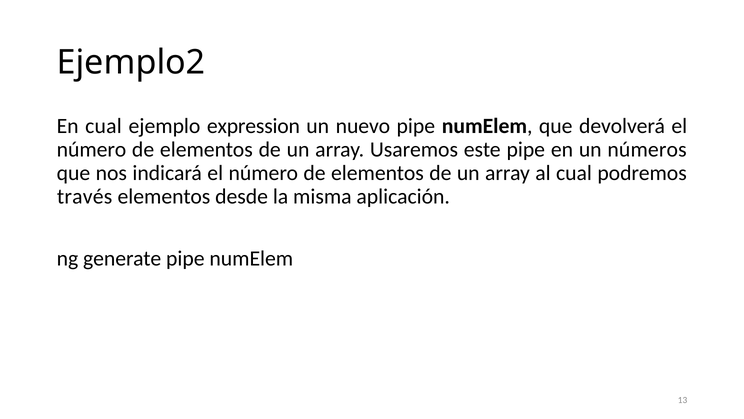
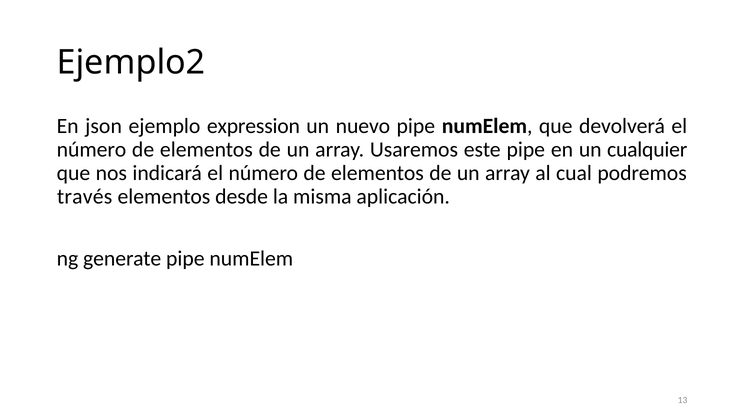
En cual: cual -> json (104, 126)
números: números -> cualquier (647, 149)
